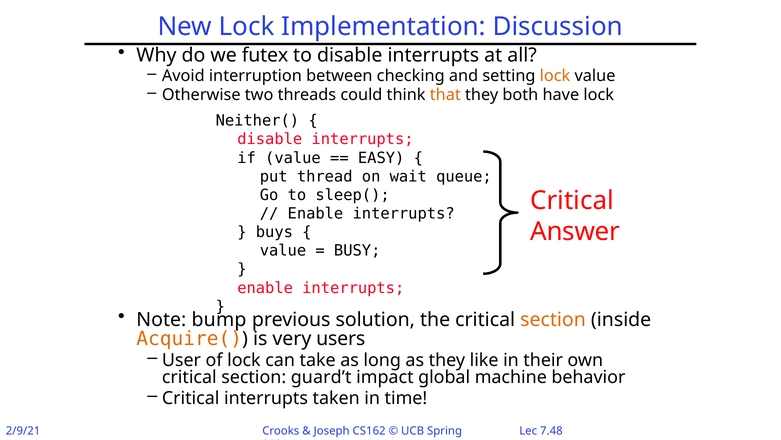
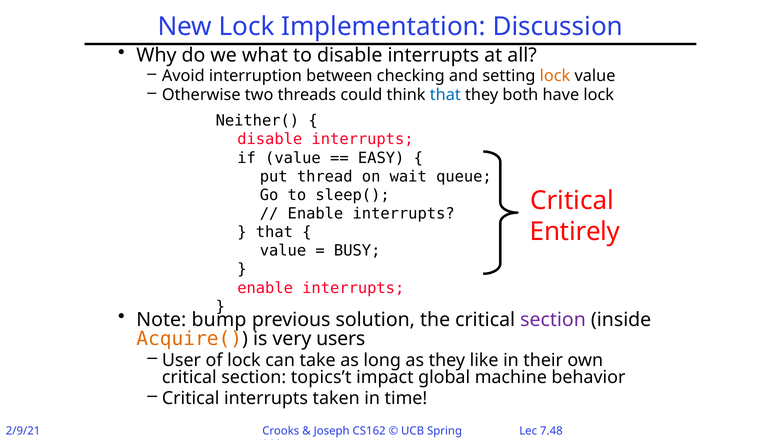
futex: futex -> what (265, 55)
that colour: orange -> blue (445, 95)
Answer: Answer -> Entirely (575, 231)
buys: buys -> that (274, 232)
section colour: orange -> purple (553, 319)
guard’t: guard’t -> topics’t (321, 377)
